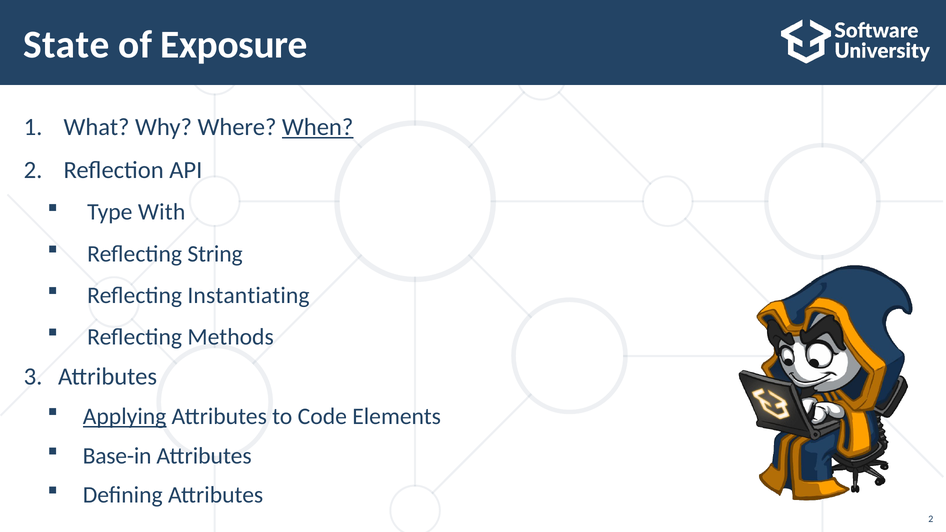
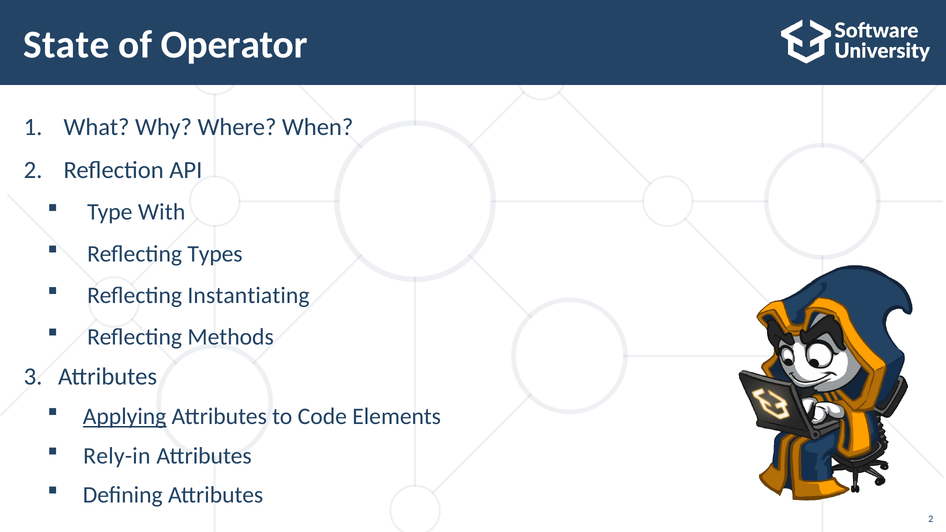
Exposure: Exposure -> Operator (234, 45)
When underline: present -> none (318, 127)
String: String -> Types (215, 254)
Base-in: Base-in -> Rely-in (117, 456)
